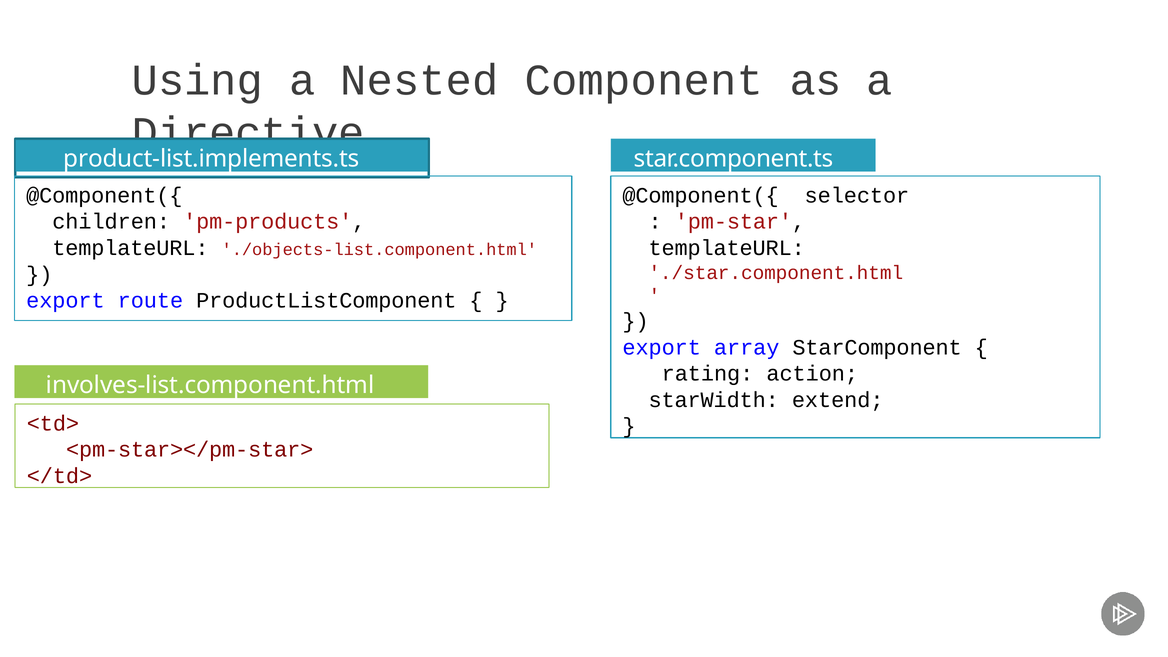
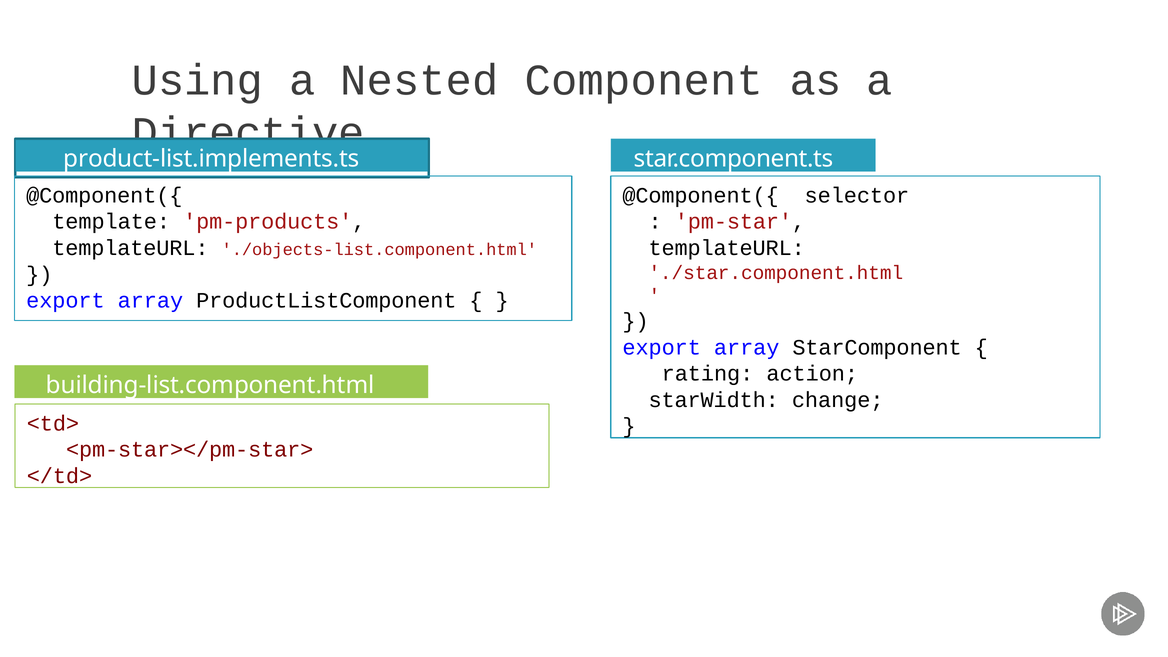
children: children -> template (111, 222)
route: route -> array (150, 301)
involves-list.component.html: involves-list.component.html -> building-list.component.html (210, 385)
extend: extend -> change (838, 400)
